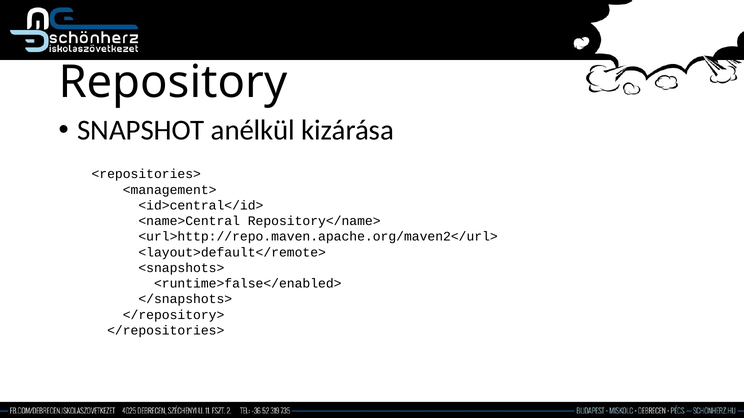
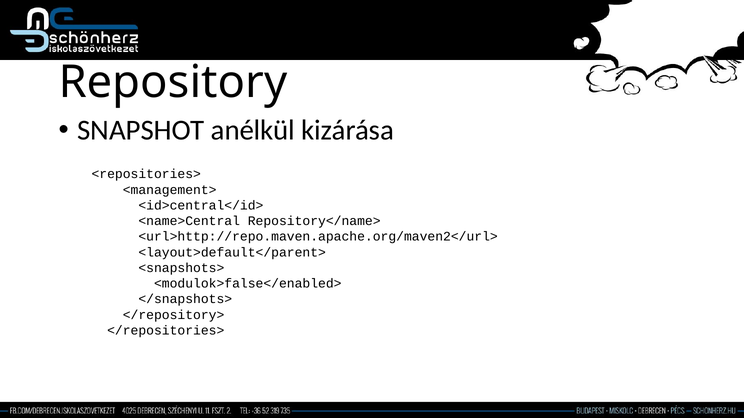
<layout>default</remote>: <layout>default</remote> -> <layout>default</parent> (232, 253)
<runtime>false</enabled>: <runtime>false</enabled> -> <modulok>false</enabled> (248, 284)
